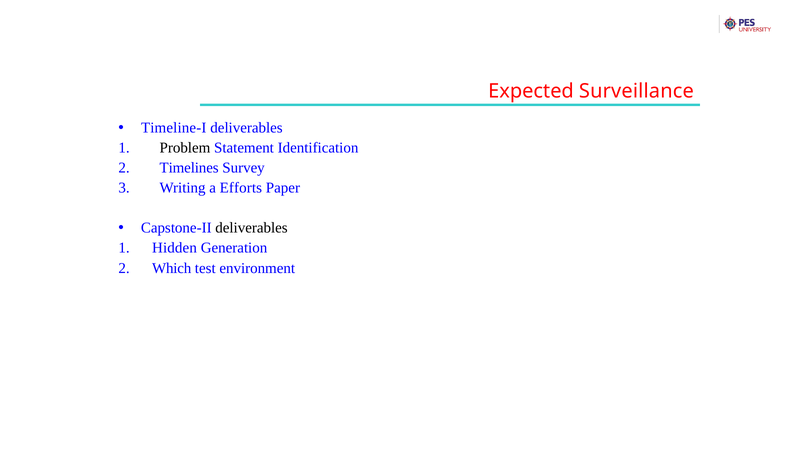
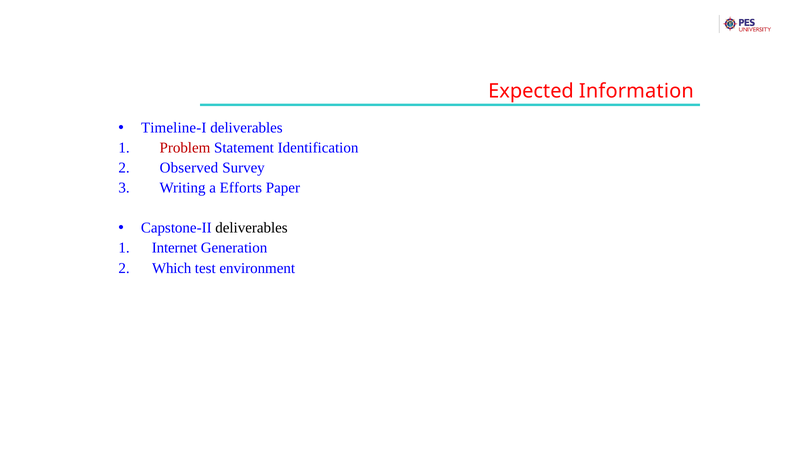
Surveillance: Surveillance -> Information (636, 91)
Problem colour: black -> red (185, 148)
Timelines: Timelines -> Observed (189, 168)
Hidden: Hidden -> Internet (175, 248)
